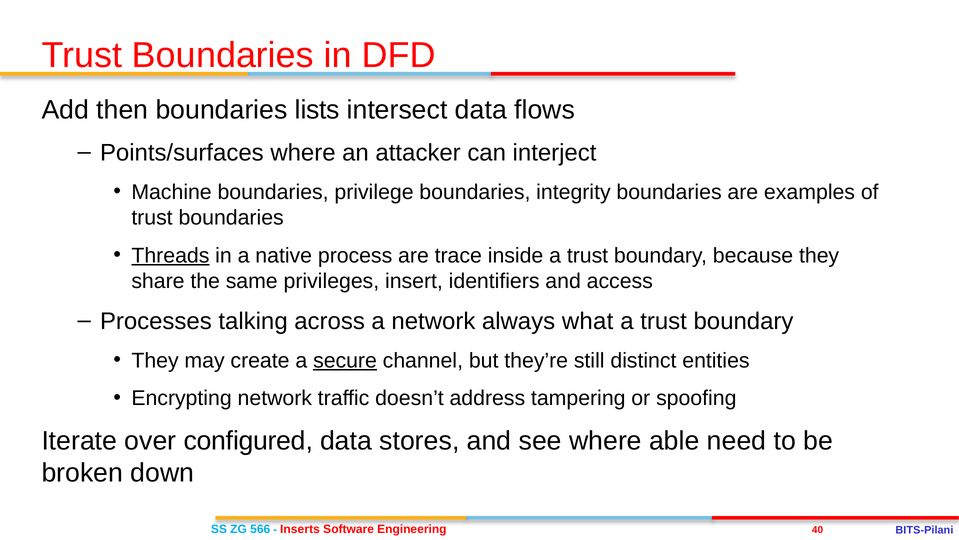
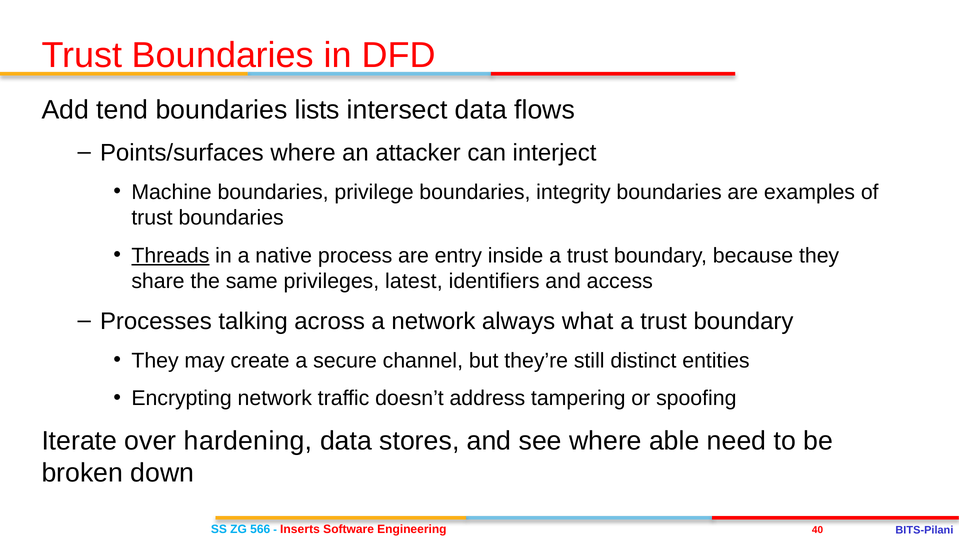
then: then -> tend (122, 110)
trace: trace -> entry (458, 255)
insert: insert -> latest (414, 281)
secure underline: present -> none (345, 360)
configured: configured -> hardening (248, 440)
